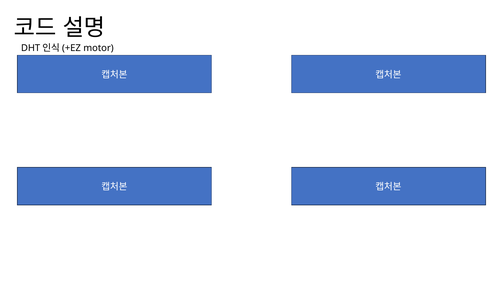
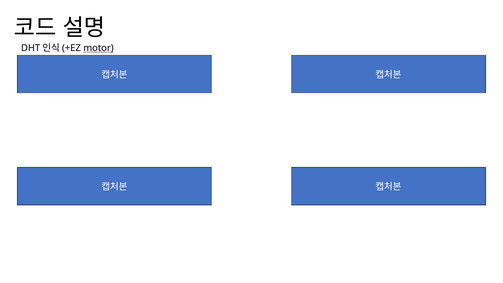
motor underline: none -> present (98, 48)
